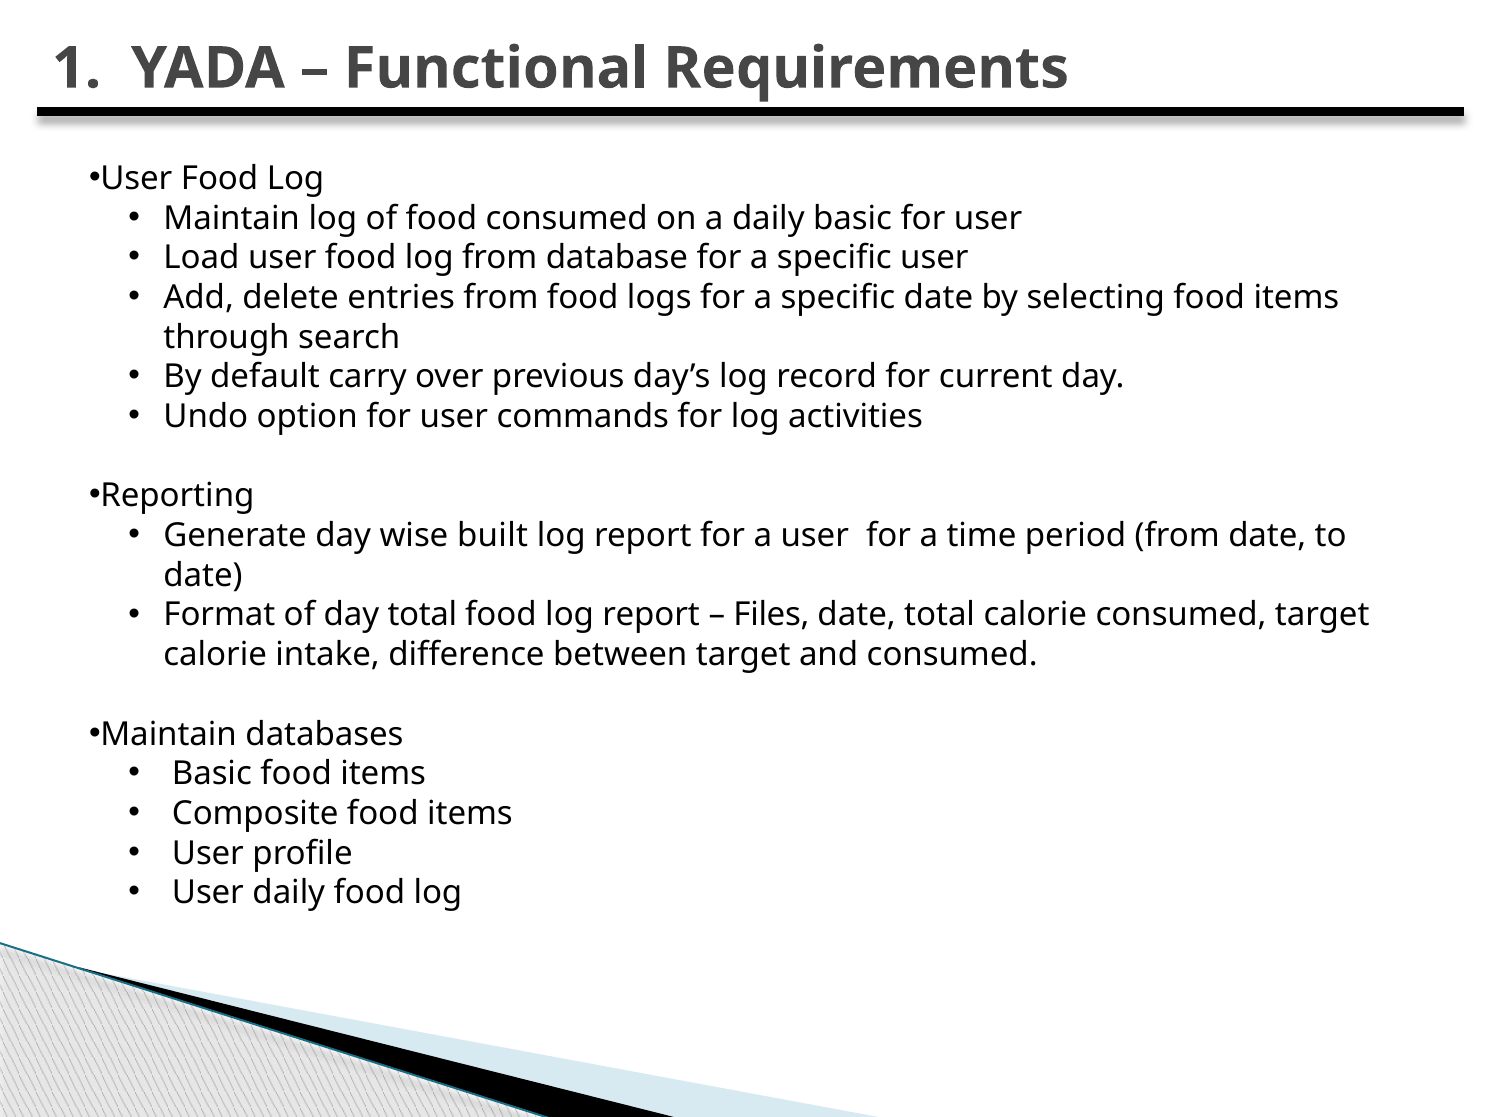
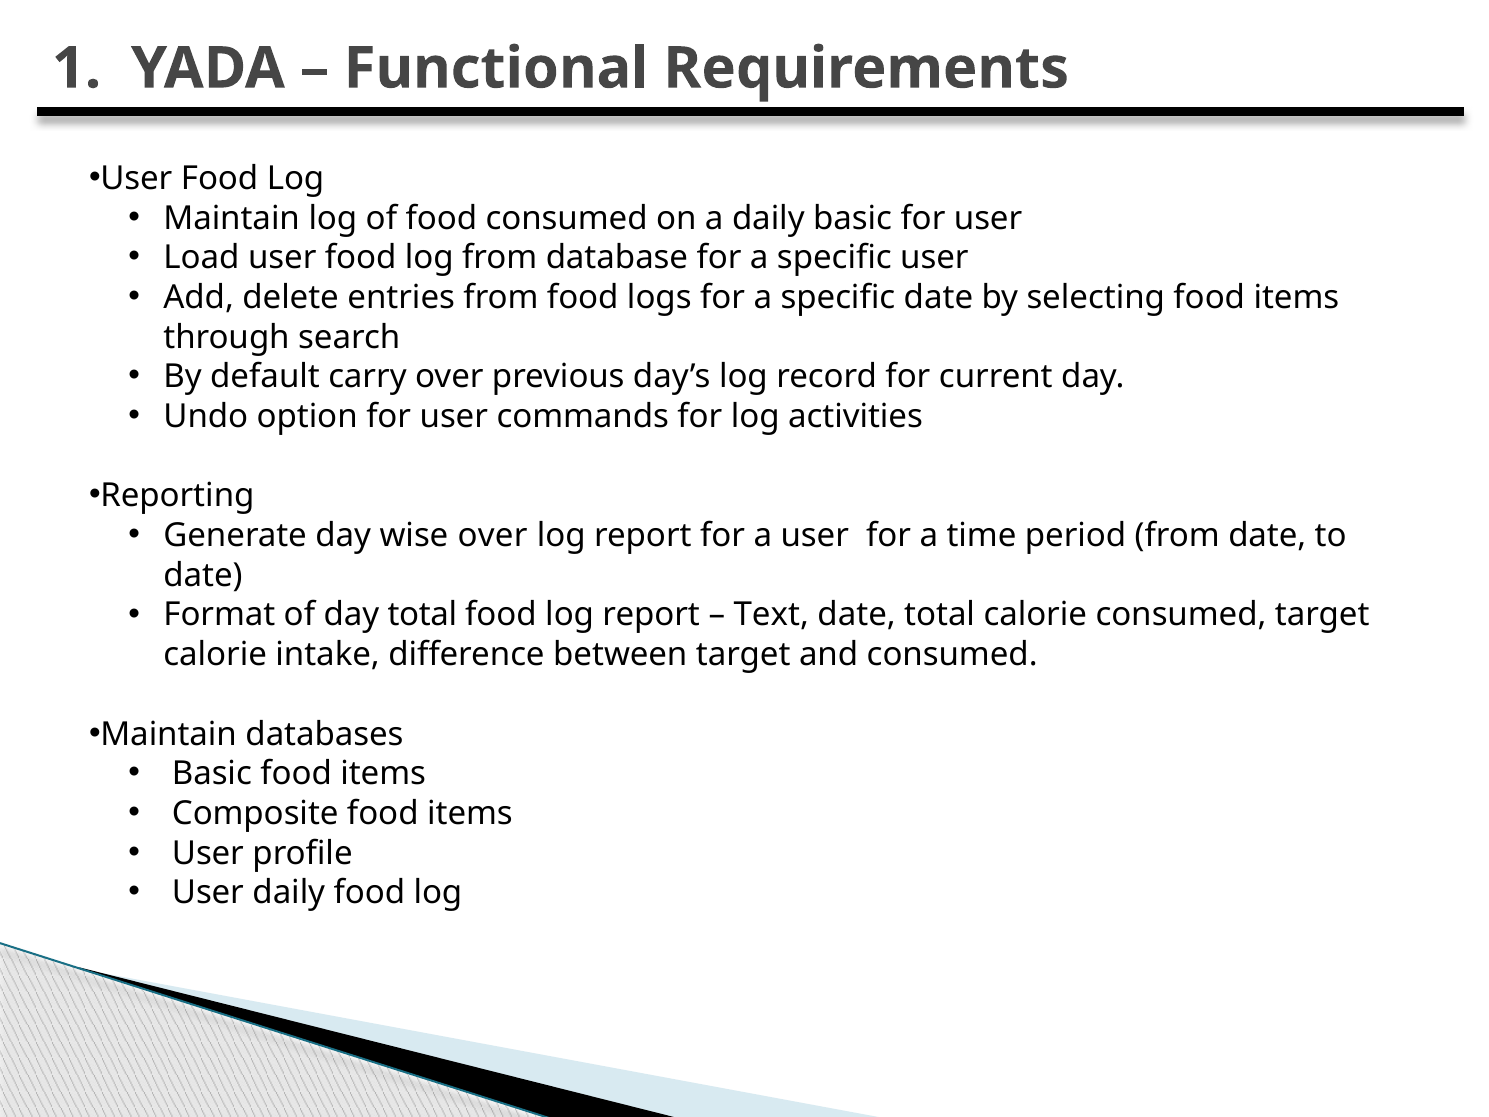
wise built: built -> over (493, 536)
Files: Files -> Text (771, 615)
